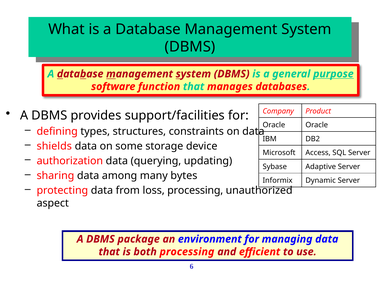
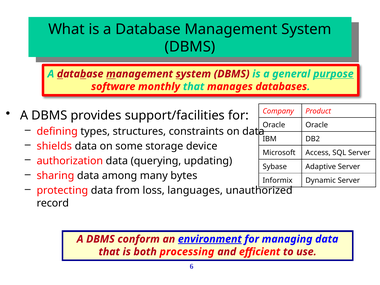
function: function -> monthly (159, 87)
loss processing: processing -> languages (195, 191)
aspect: aspect -> record (53, 203)
package: package -> conform (139, 239)
environment underline: none -> present (210, 239)
